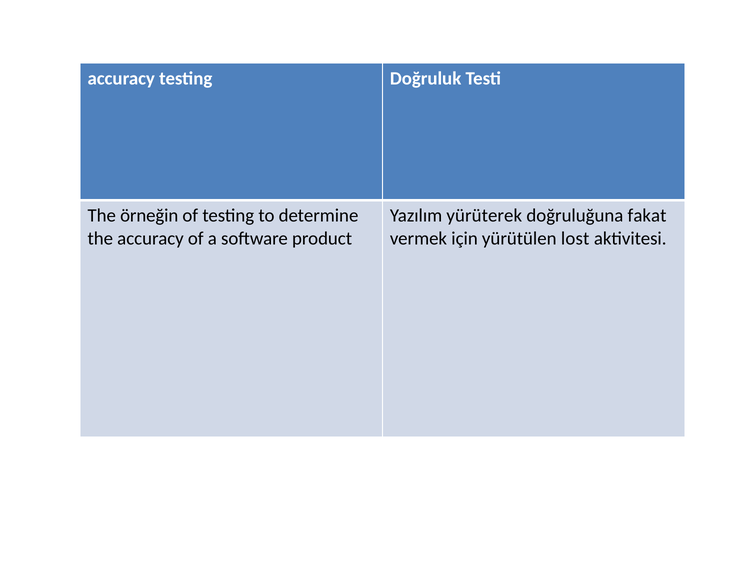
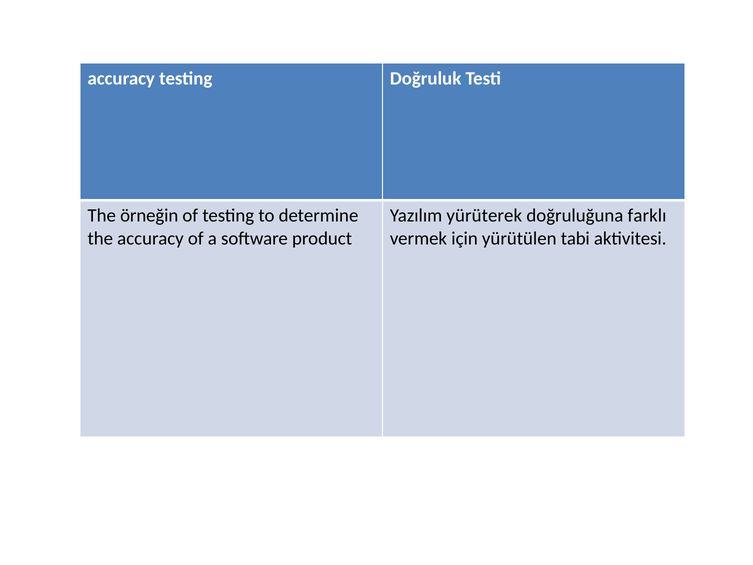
fakat: fakat -> farklı (647, 216)
lost: lost -> tabi (575, 239)
